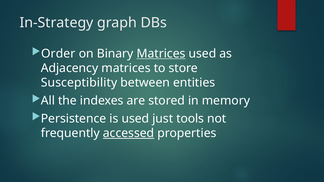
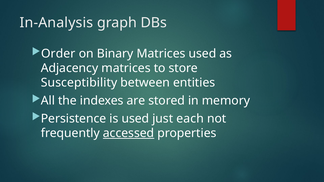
In-Strategy: In-Strategy -> In-Analysis (56, 23)
Matrices underline: present -> none (161, 54)
tools: tools -> each (190, 119)
